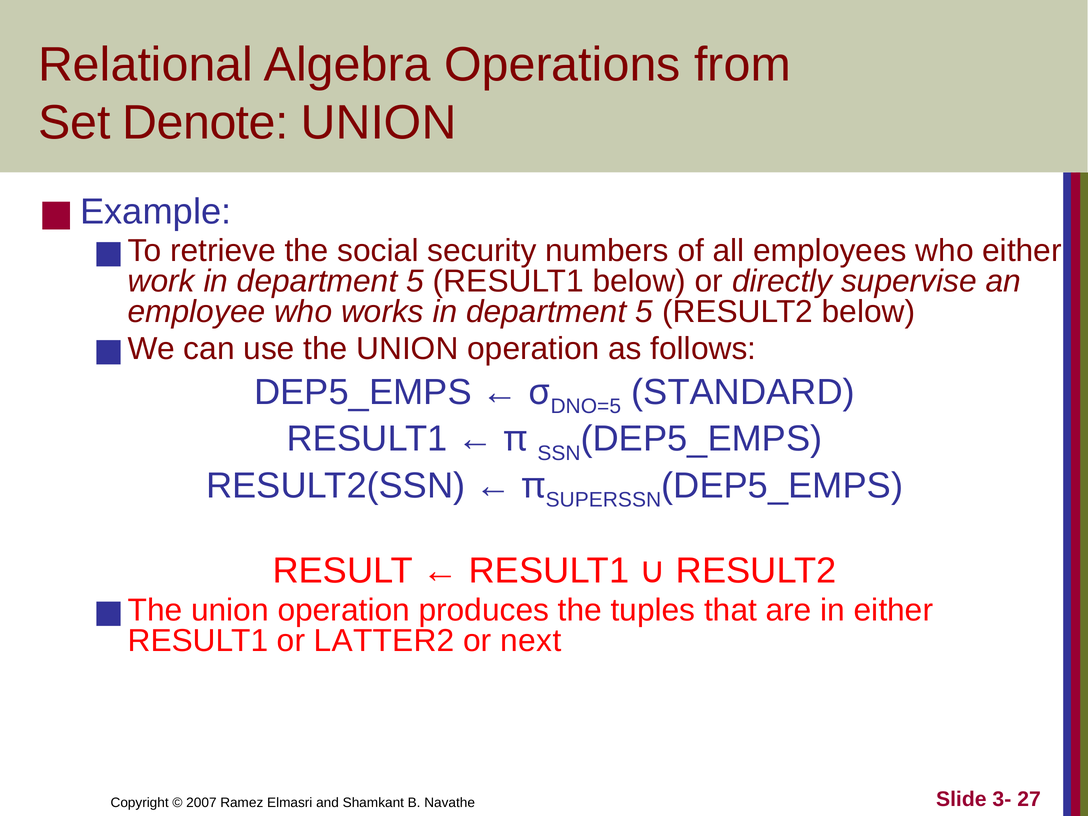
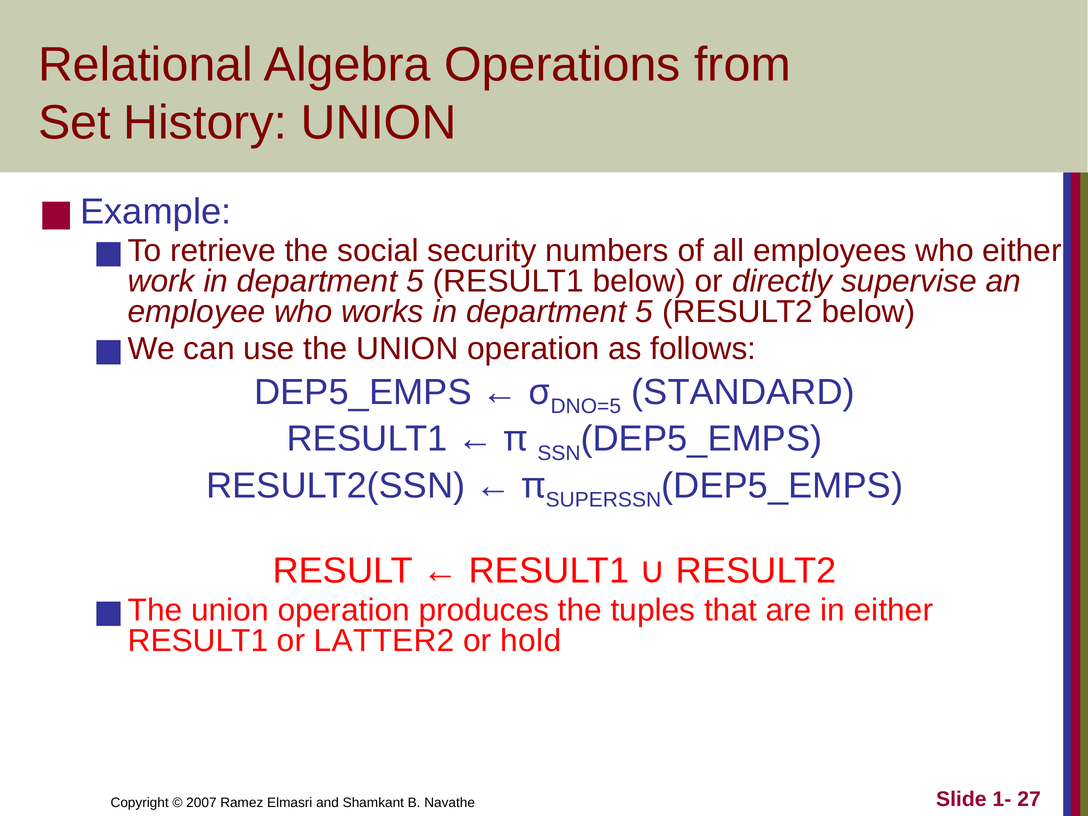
Denote: Denote -> History (205, 123)
next: next -> hold (531, 641)
3-: 3- -> 1- (1002, 799)
